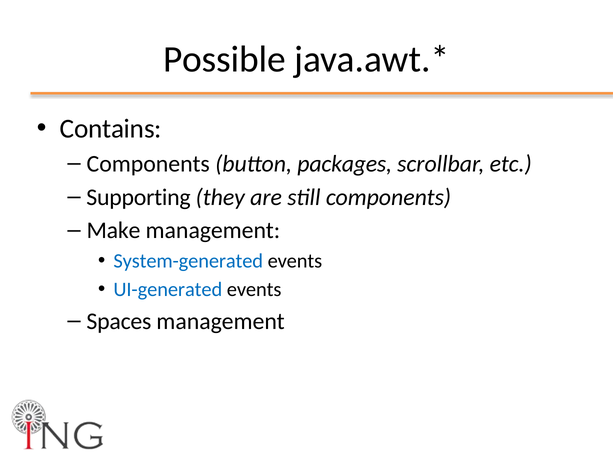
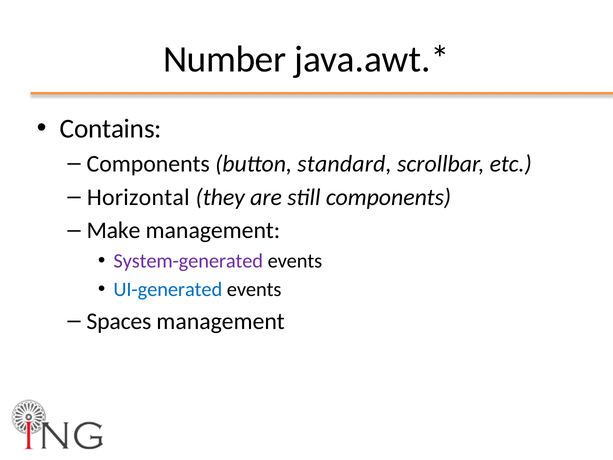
Possible: Possible -> Number (225, 59)
packages: packages -> standard (344, 164)
Supporting: Supporting -> Horizontal (138, 197)
System-generated colour: blue -> purple (188, 261)
